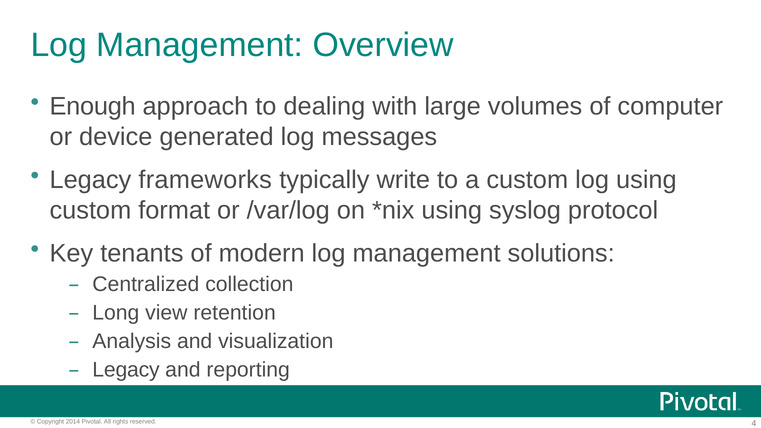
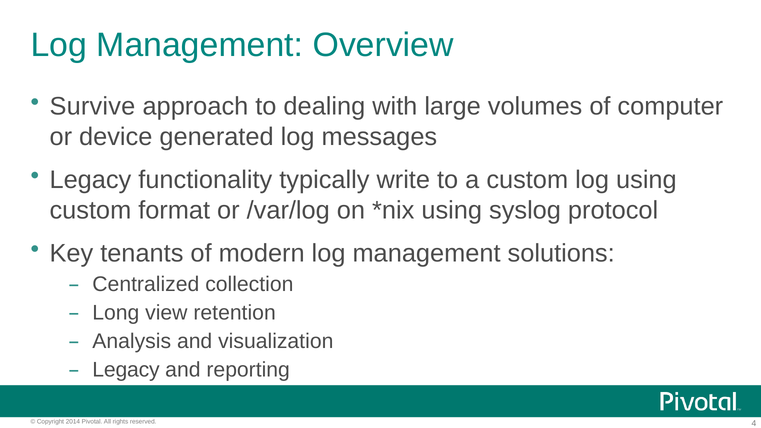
Enough: Enough -> Survive (92, 106)
frameworks: frameworks -> functionality (205, 180)
